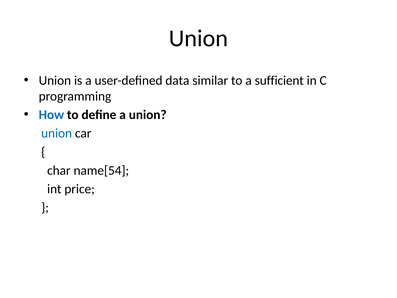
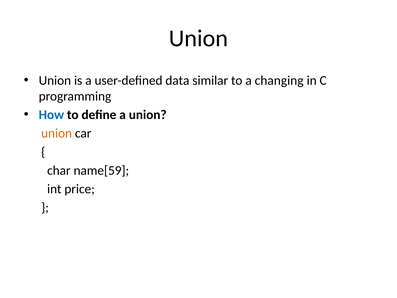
sufficient: sufficient -> changing (279, 80)
union colour: blue -> orange (57, 133)
name[54: name[54 -> name[59 (101, 170)
